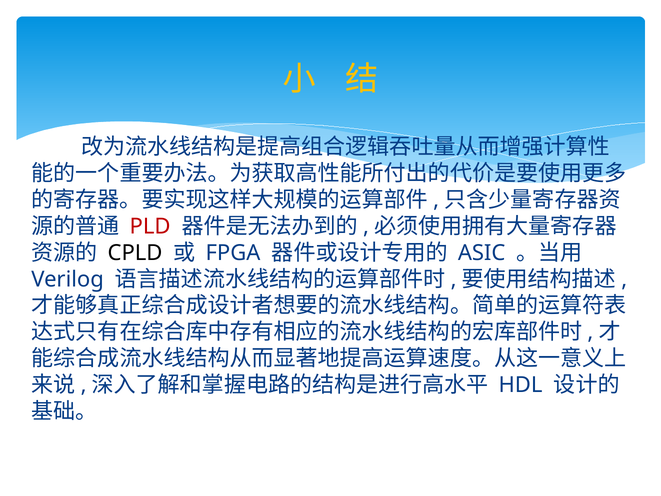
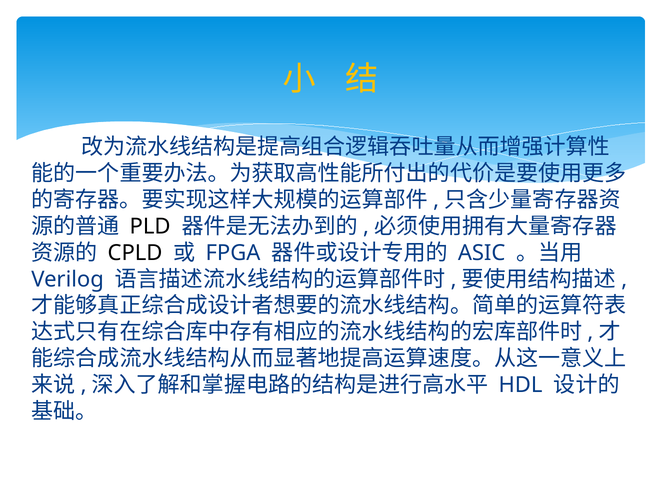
PLD colour: red -> black (150, 226)
